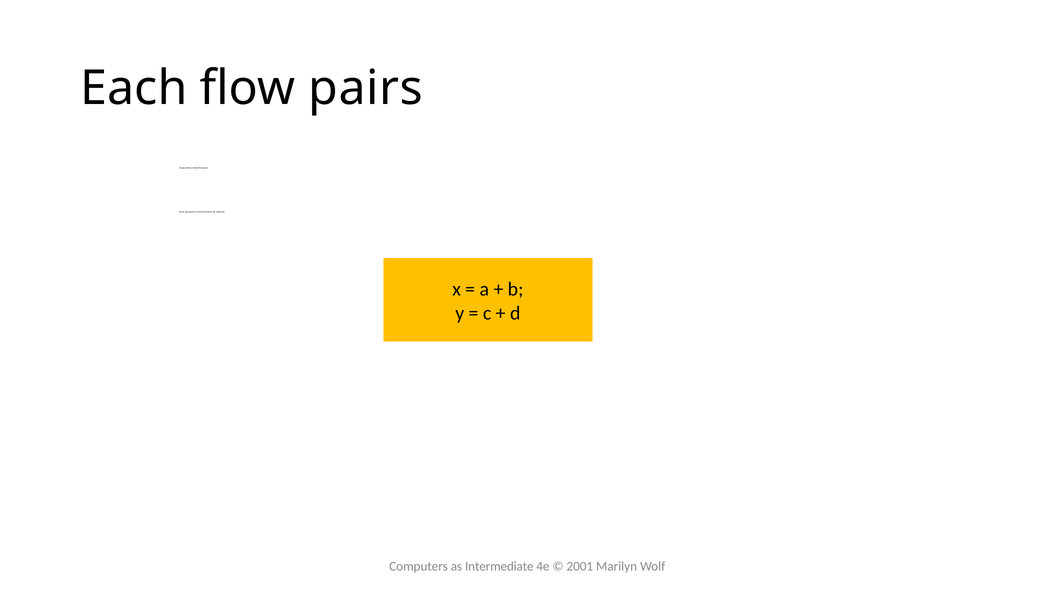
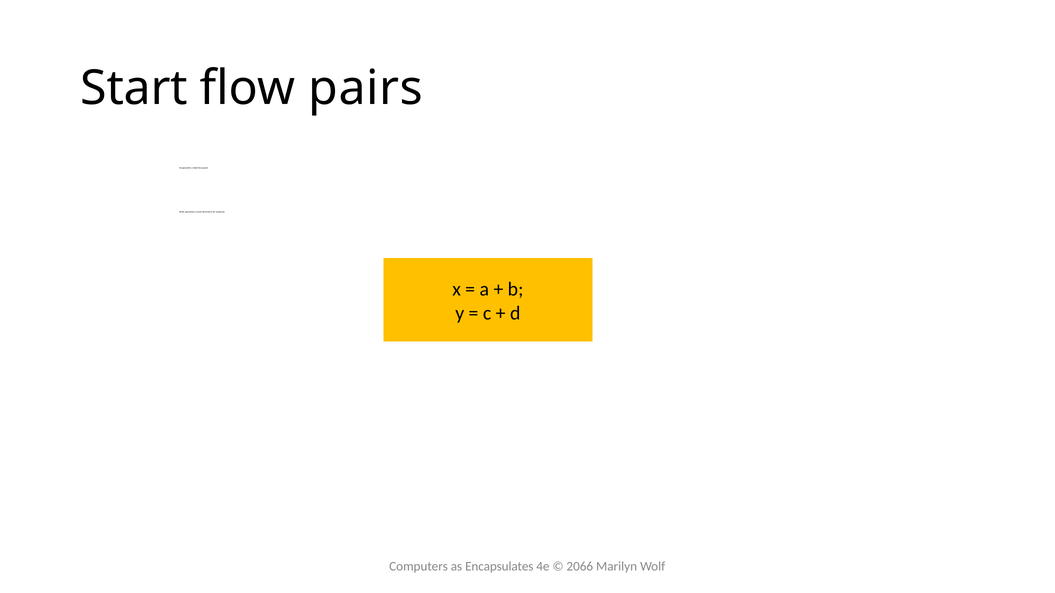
Each: Each -> Start (134, 89)
as Intermediate: Intermediate -> Encapsulates (499, 567)
2001: 2001 -> 2066 (580, 567)
